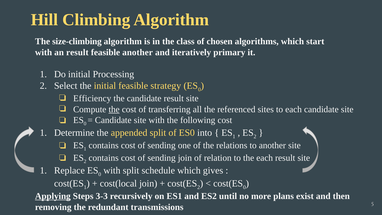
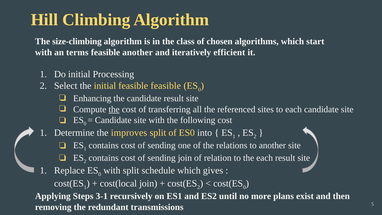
an result: result -> terms (77, 52)
primary: primary -> efficient (229, 52)
feasible strategy: strategy -> feasible (166, 86)
Efficiency: Efficiency -> Enhancing (92, 98)
appended: appended -> improves (129, 133)
Applying underline: present -> none (53, 196)
3-3: 3-3 -> 3-1 (102, 196)
